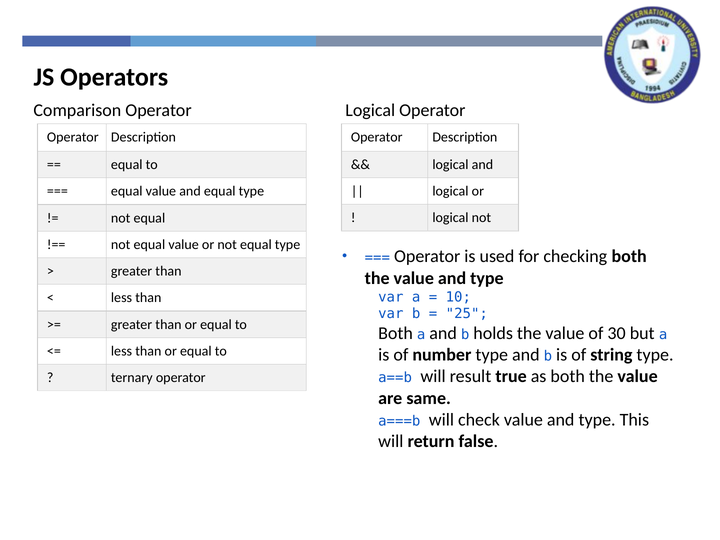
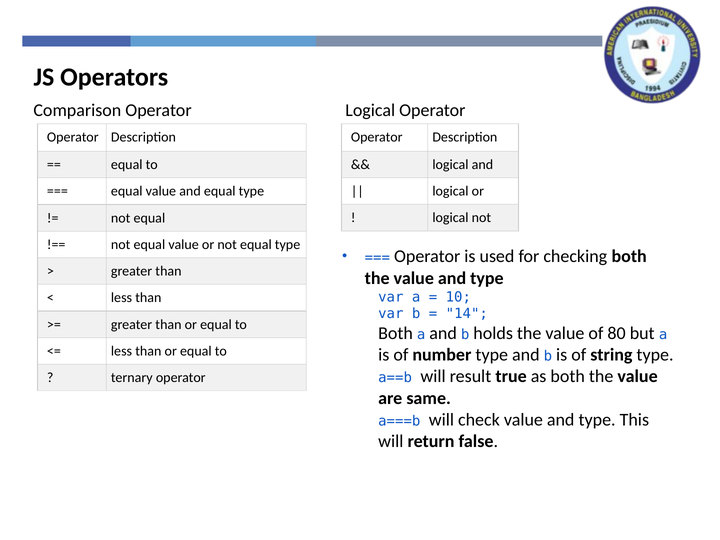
25: 25 -> 14 (467, 314)
30: 30 -> 80 (617, 333)
